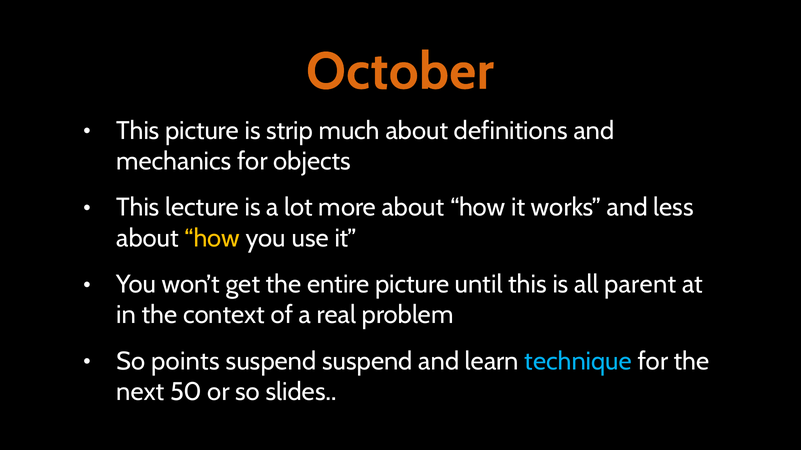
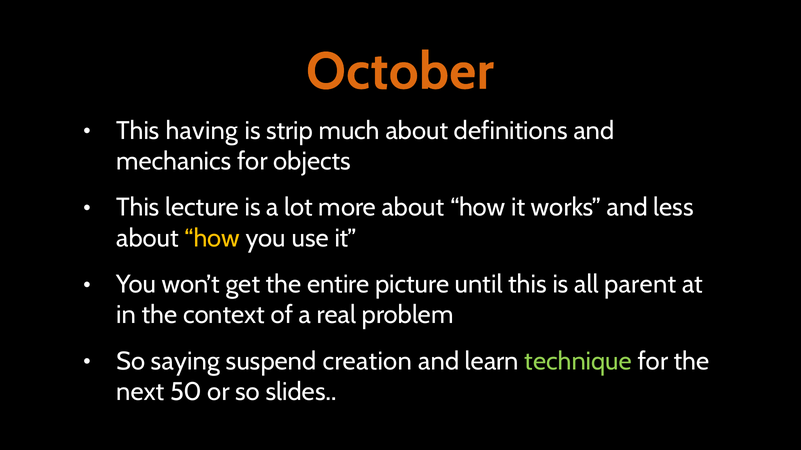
This picture: picture -> having (202, 131)
points: points -> saying (186, 362)
suspend suspend: suspend -> creation (367, 362)
technique colour: light blue -> light green (578, 362)
